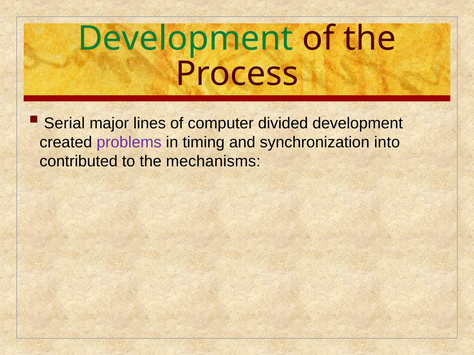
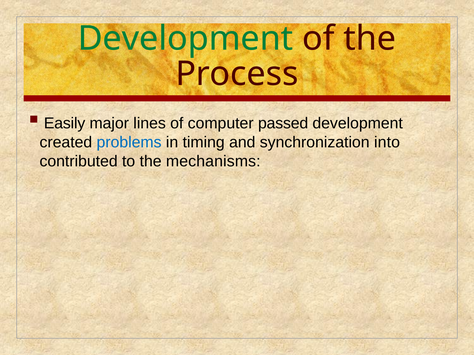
Serial: Serial -> Easily (65, 124)
divided: divided -> passed (283, 124)
problems colour: purple -> blue (129, 142)
